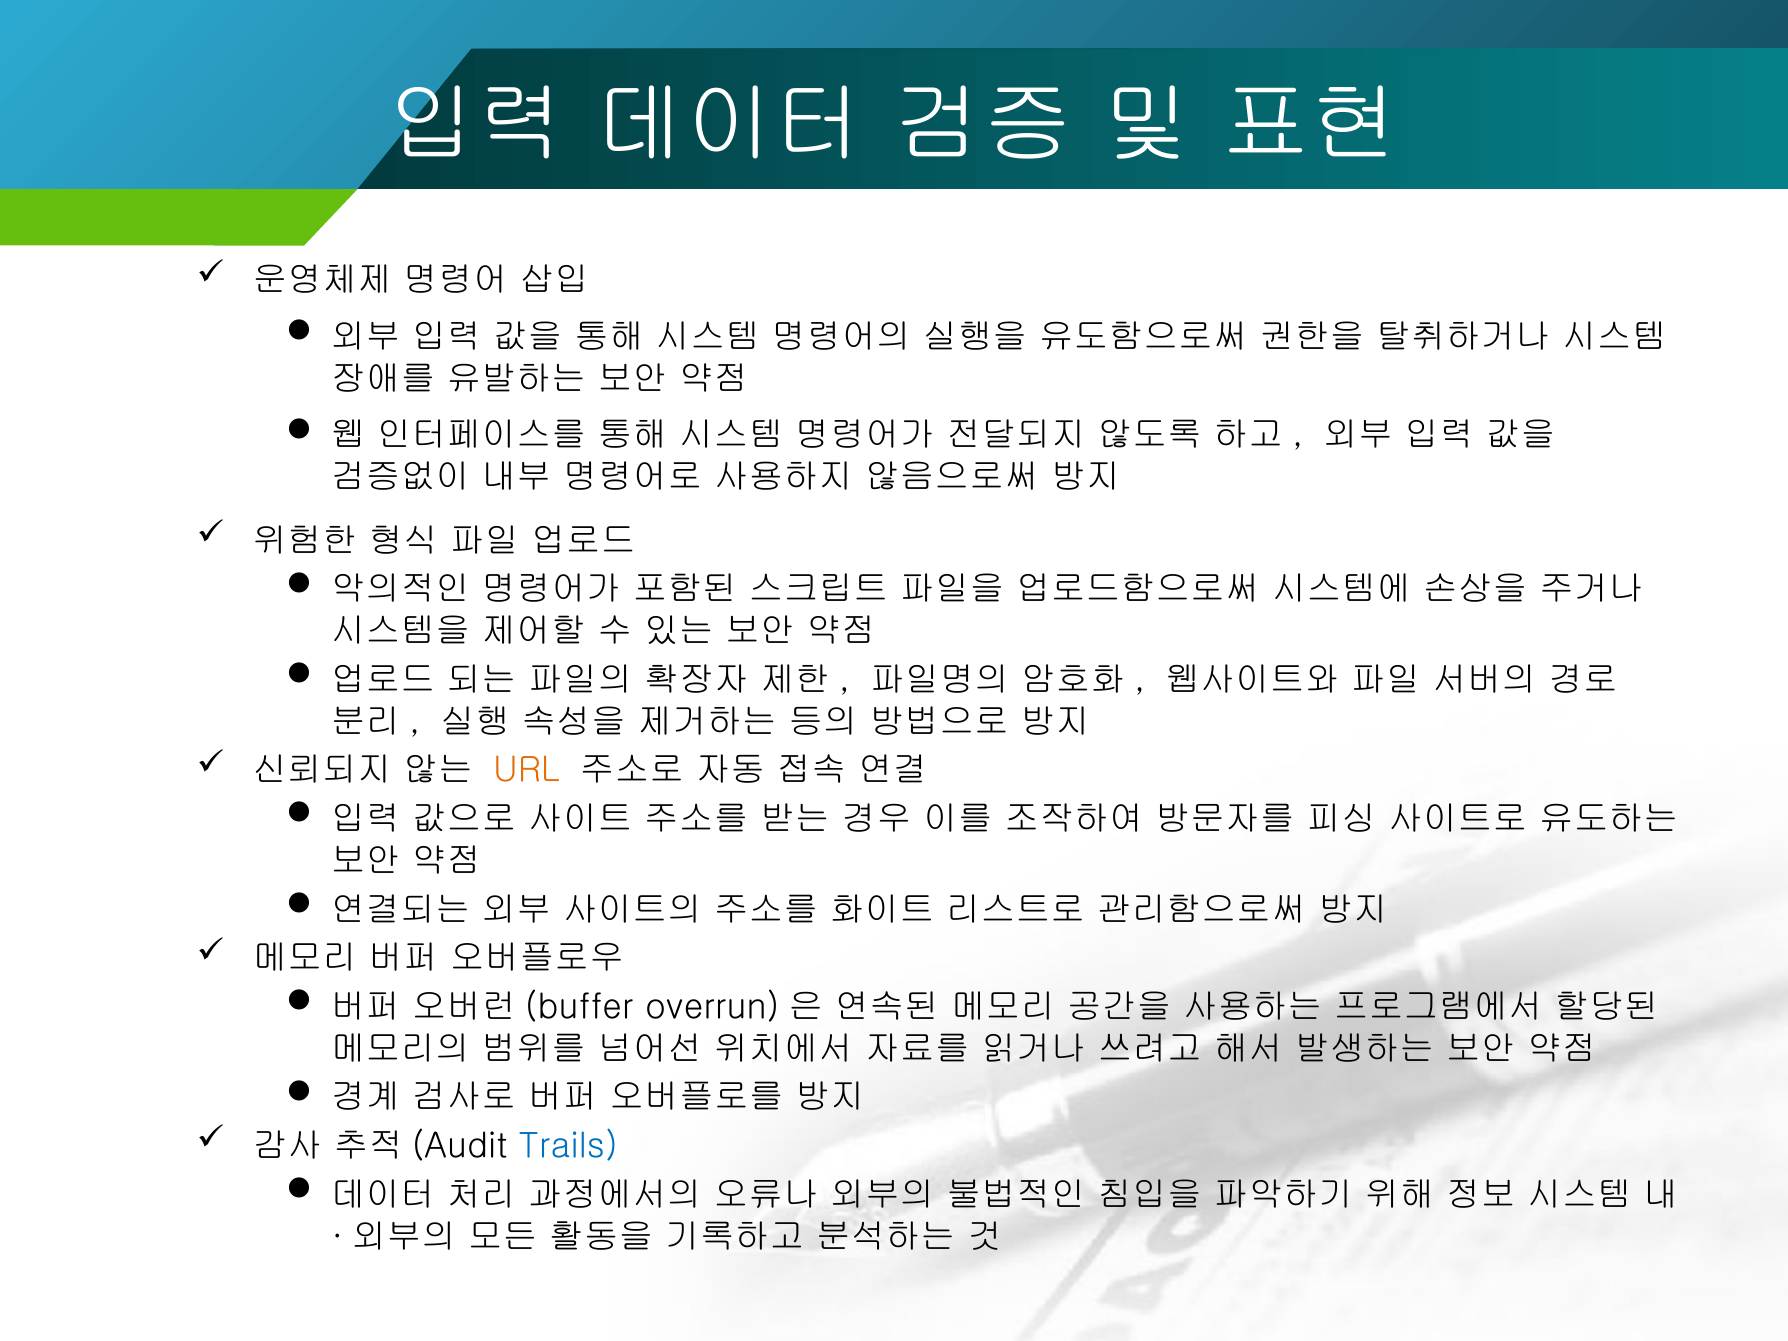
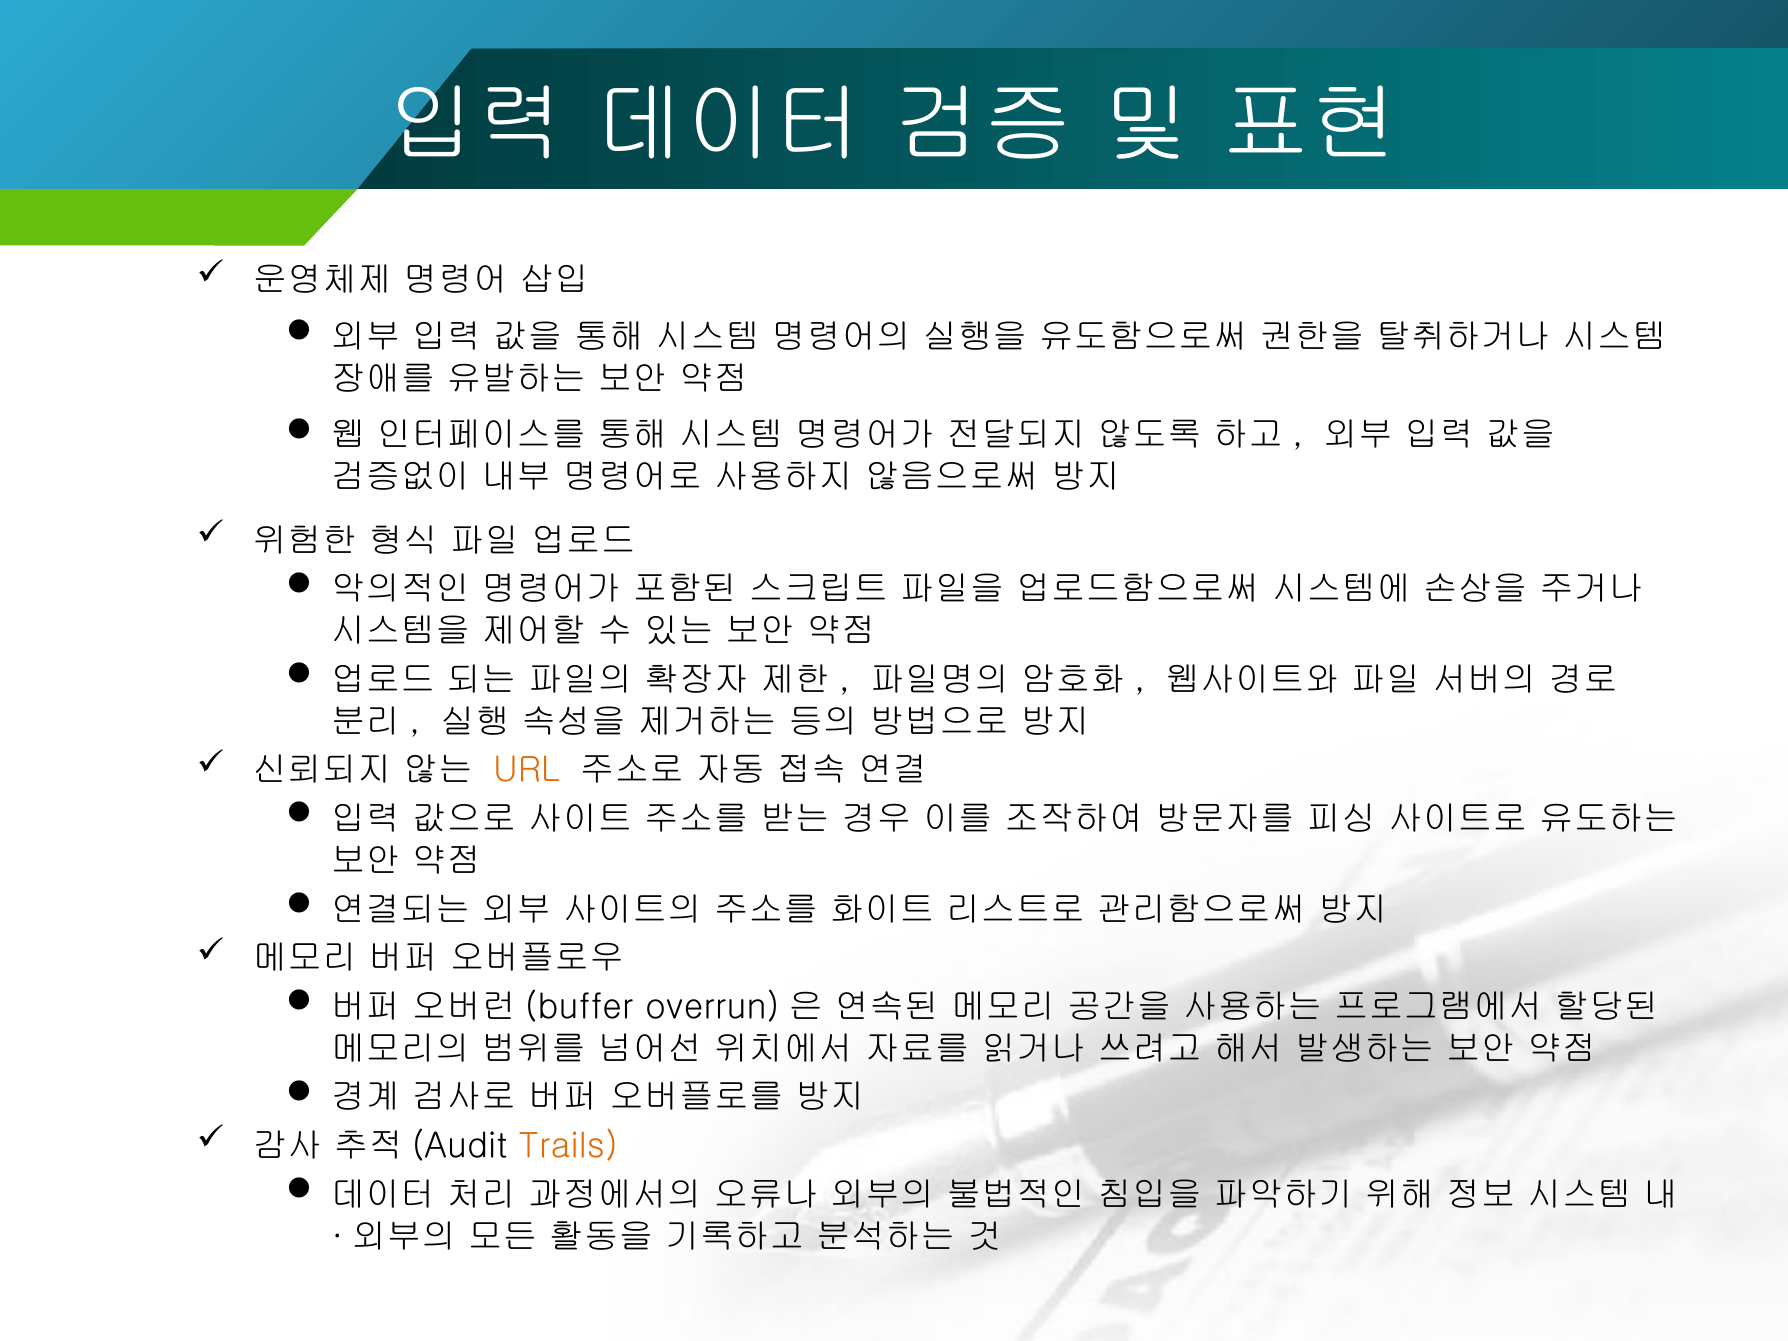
Trails colour: blue -> orange (569, 1146)
